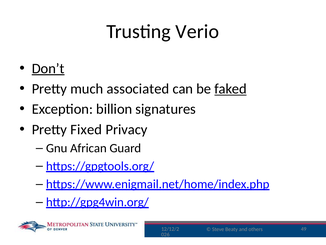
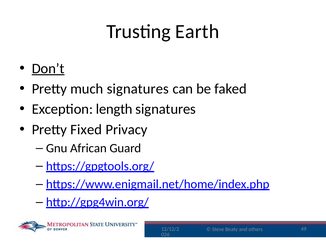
Verio: Verio -> Earth (197, 32)
much associated: associated -> signatures (138, 89)
faked underline: present -> none (231, 89)
billion: billion -> length (114, 109)
